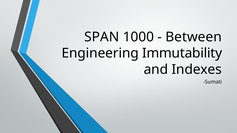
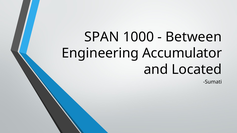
Immutability: Immutability -> Accumulator (182, 53)
Indexes: Indexes -> Located (197, 70)
